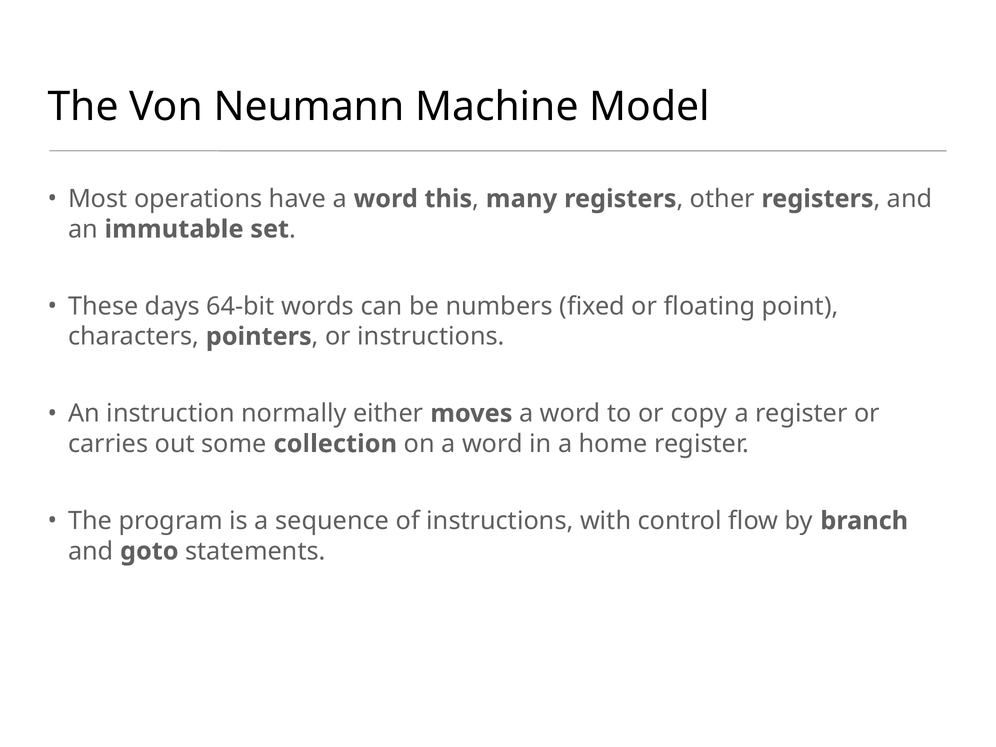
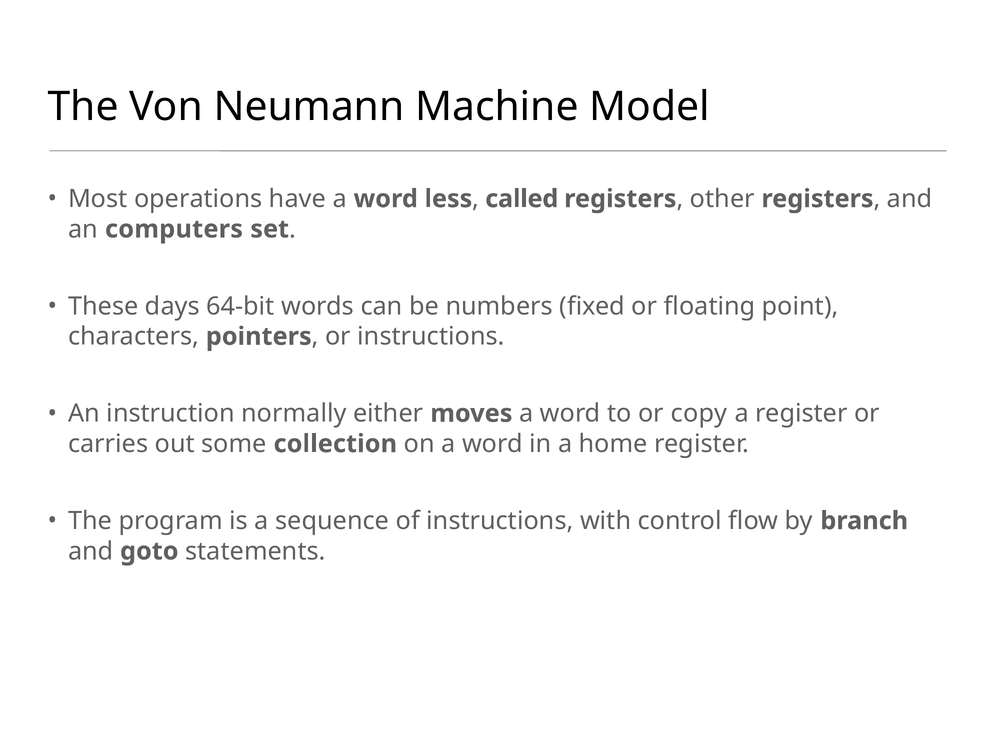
this: this -> less (448, 199)
many: many -> called (522, 199)
immutable: immutable -> computers (174, 229)
